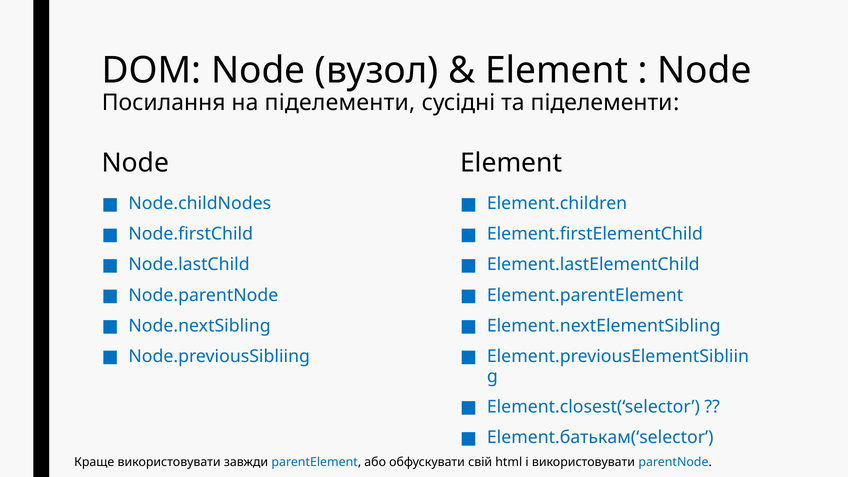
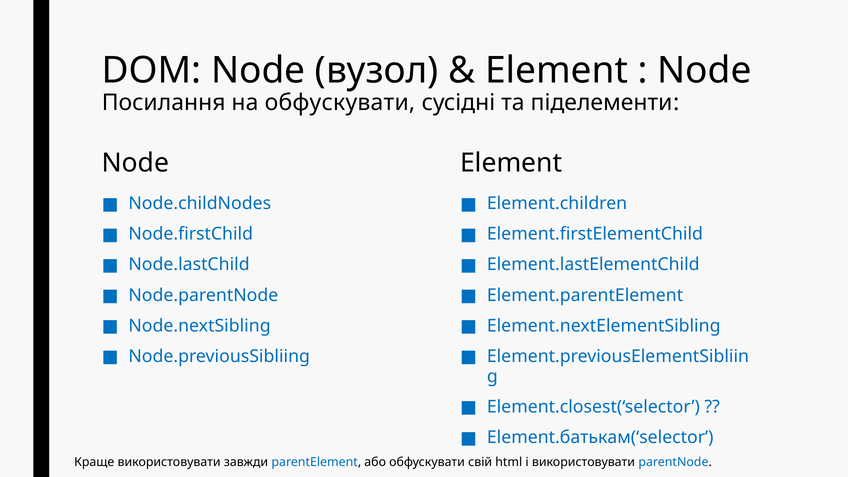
на піделементи: піделементи -> обфускувати (340, 103)
